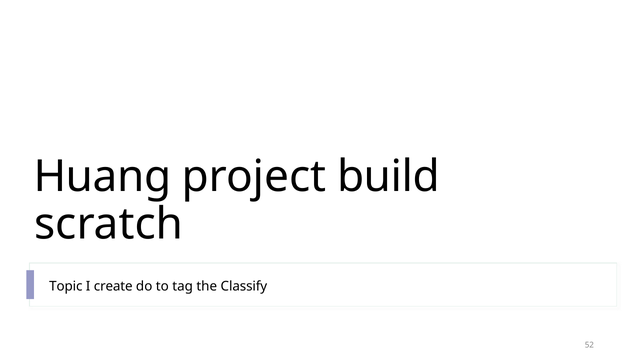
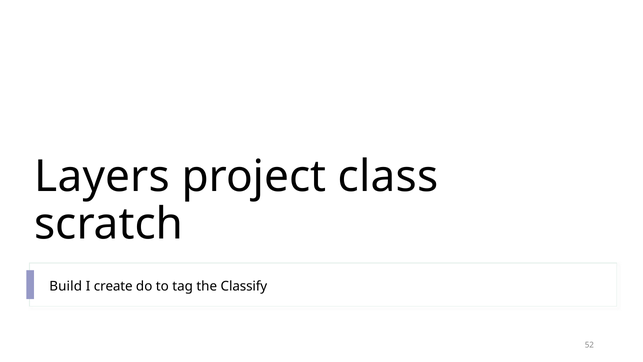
Huang: Huang -> Layers (102, 176)
build: build -> class (388, 176)
Topic: Topic -> Build (66, 286)
